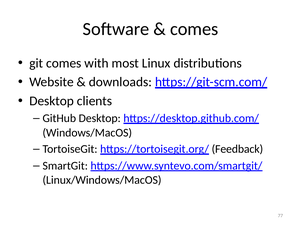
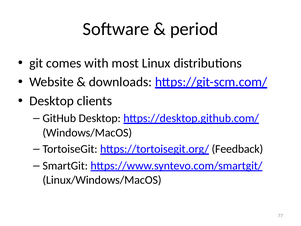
comes: comes -> period (194, 29)
